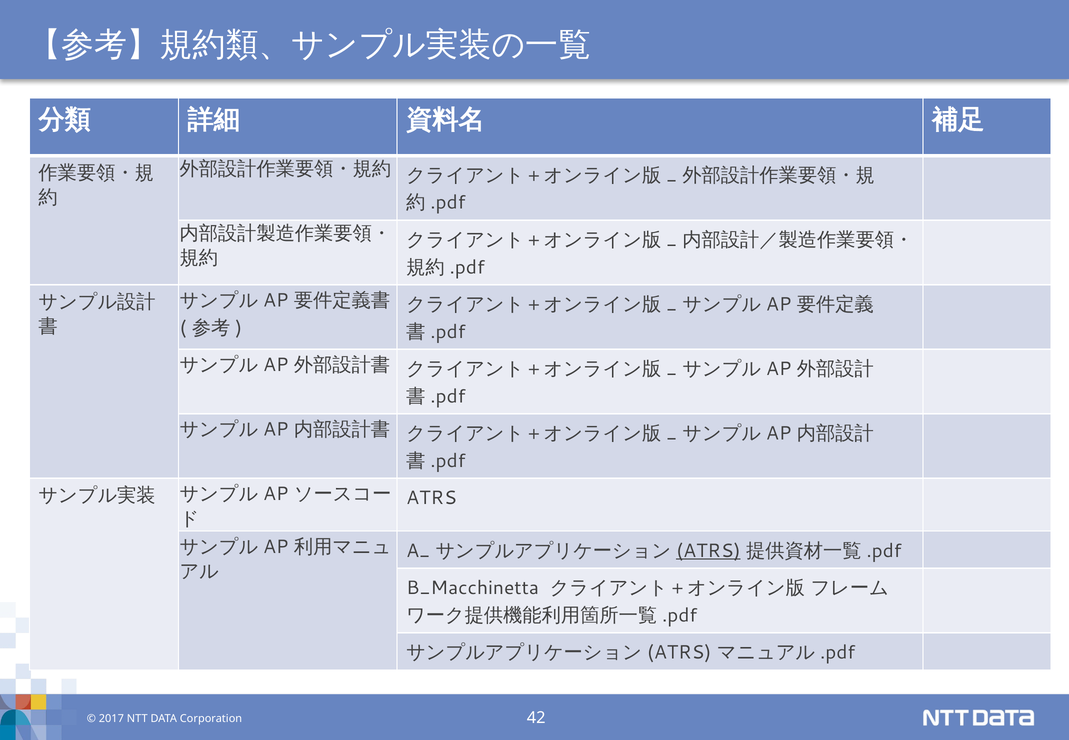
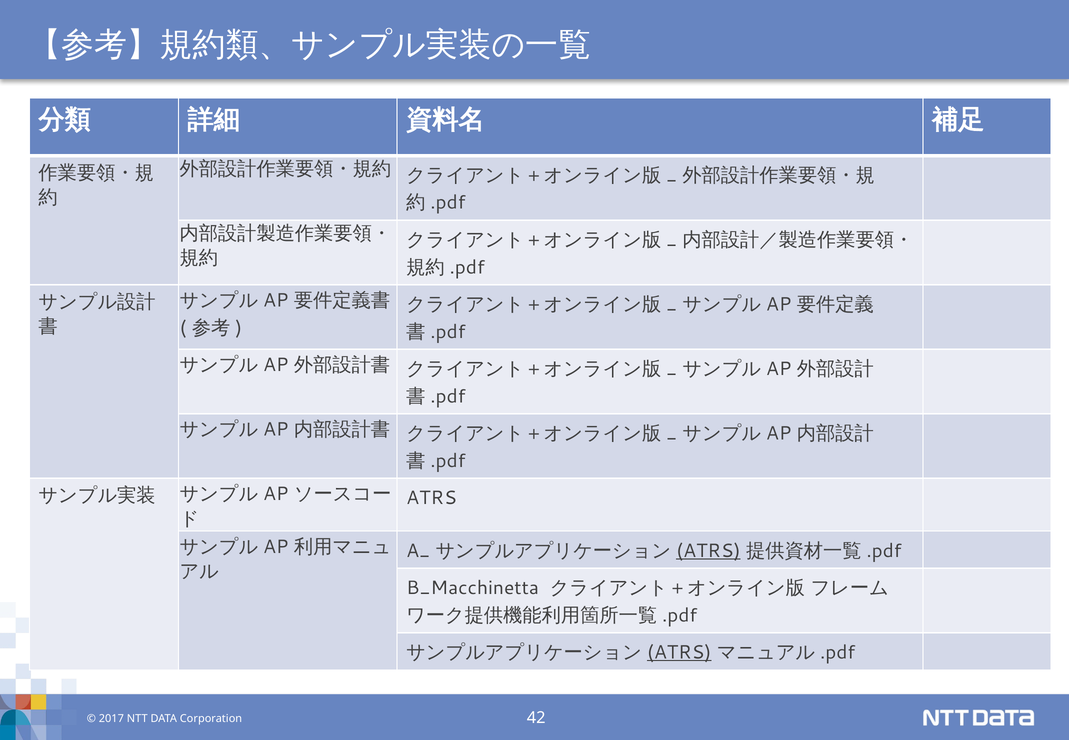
ATRS underline: none -> present (679, 652)
